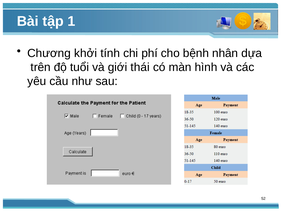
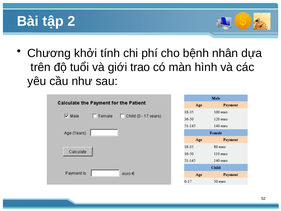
1: 1 -> 2 (71, 21)
thái: thái -> trao (140, 67)
